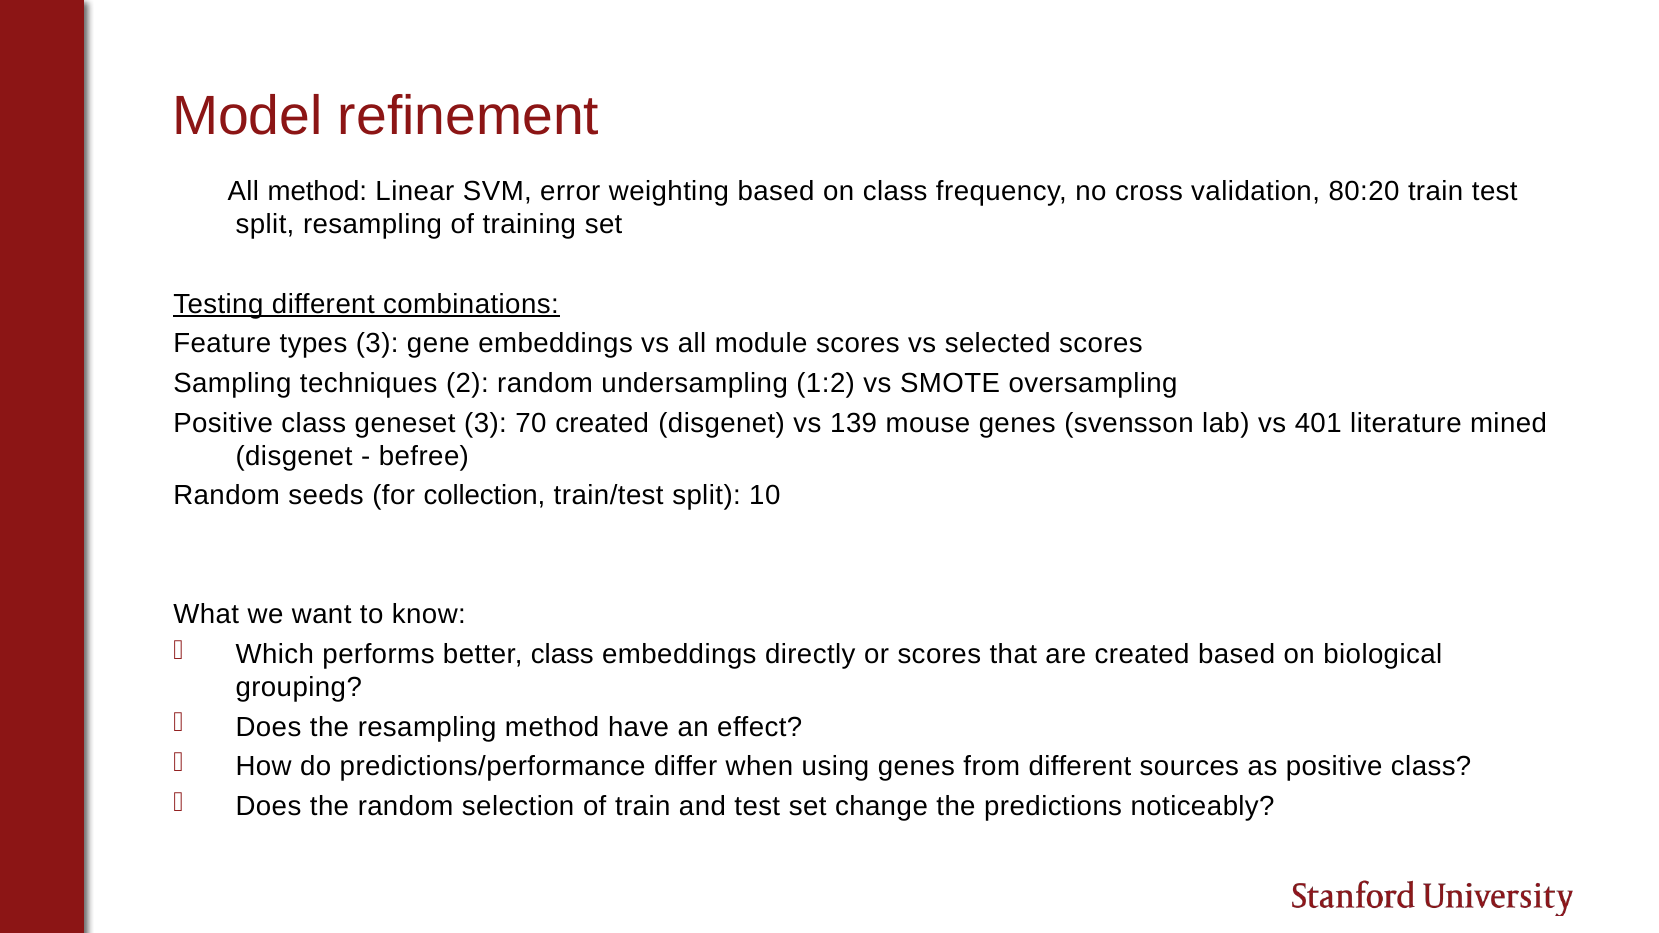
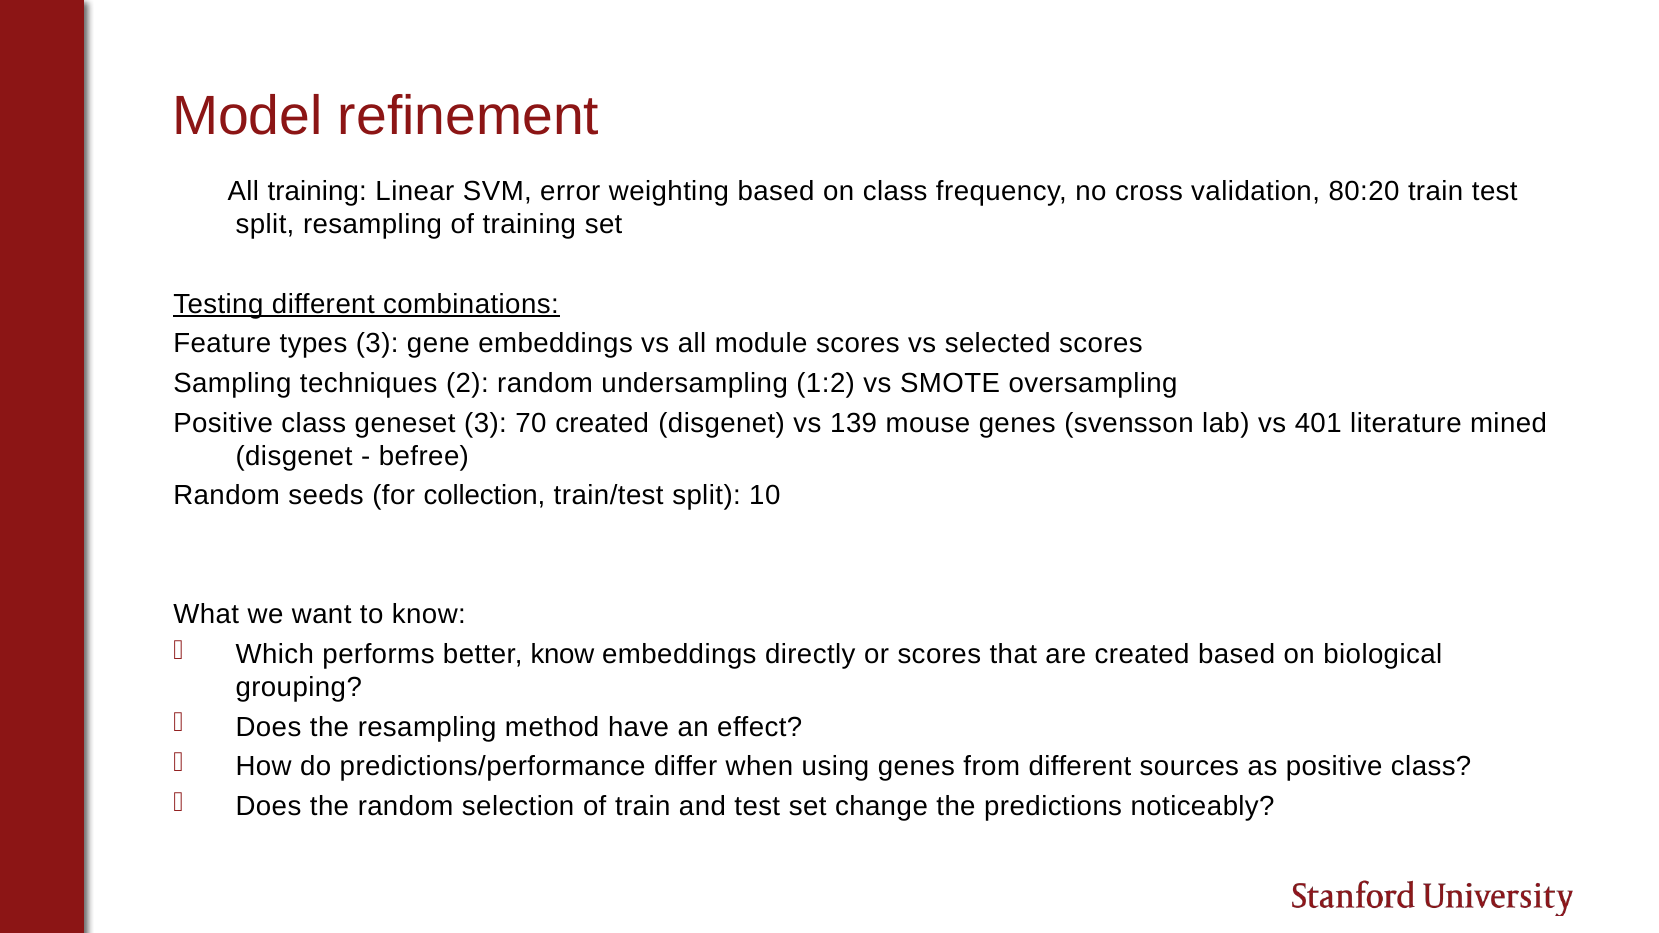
All method: method -> training (317, 192)
better class: class -> know (562, 654)
